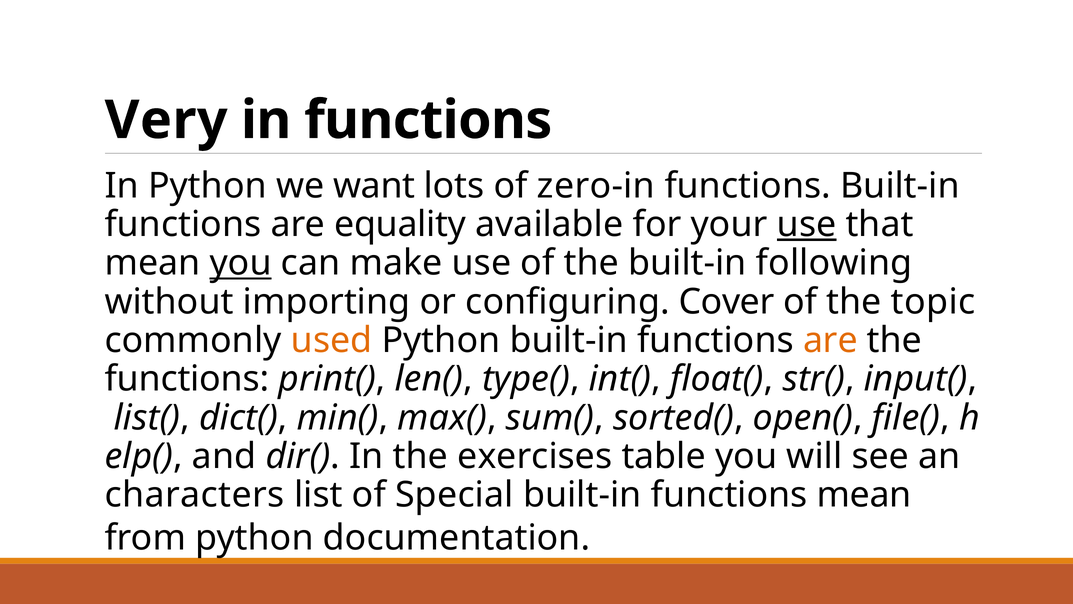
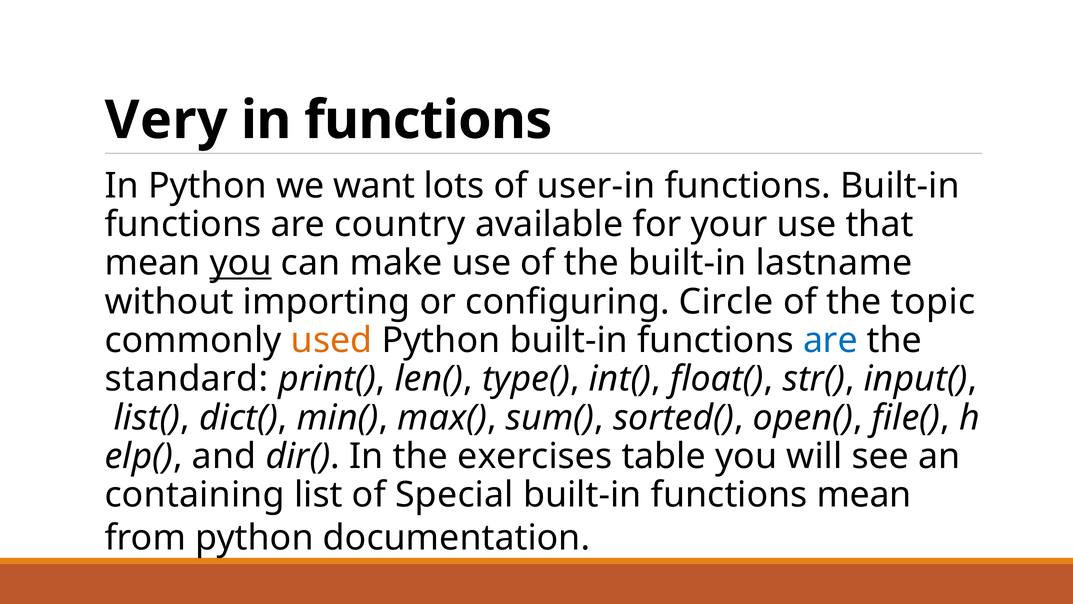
zero-in: zero-in -> user-in (596, 186)
equality: equality -> country (400, 224)
use underline: present -> none (807, 224)
following: following -> lastname (834, 263)
Cover: Cover -> Circle (726, 302)
are colour: orange -> blue (830, 340)
functions: functions -> standard (187, 379)
characters: characters -> containing (195, 495)
